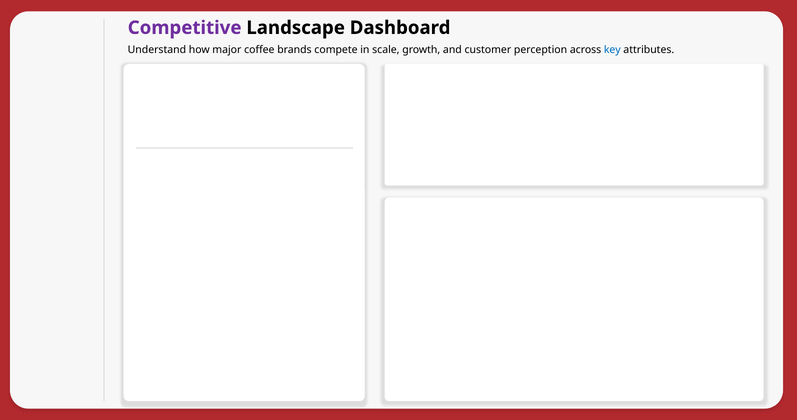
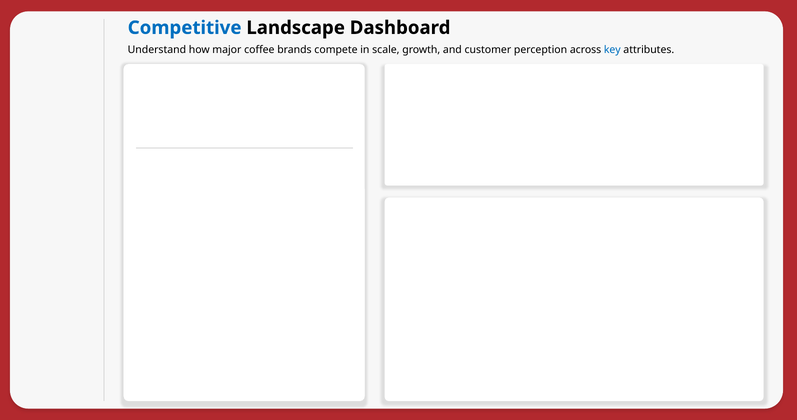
Competitive colour: purple -> blue (185, 28)
